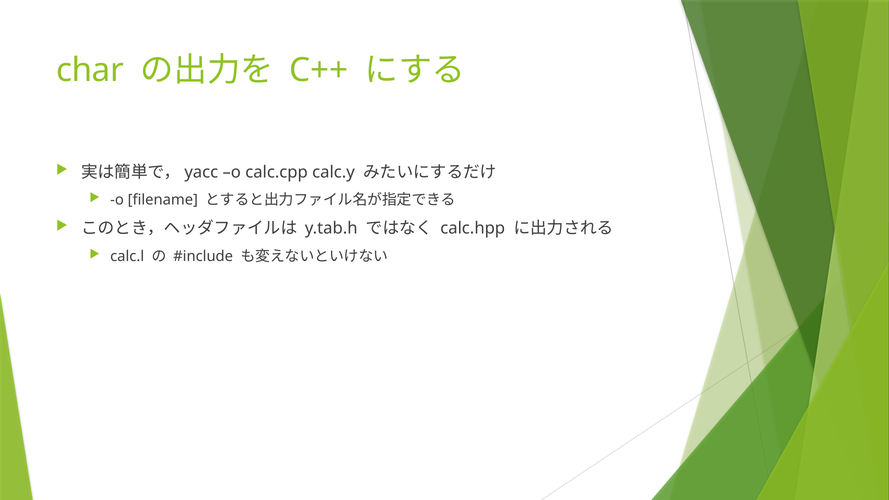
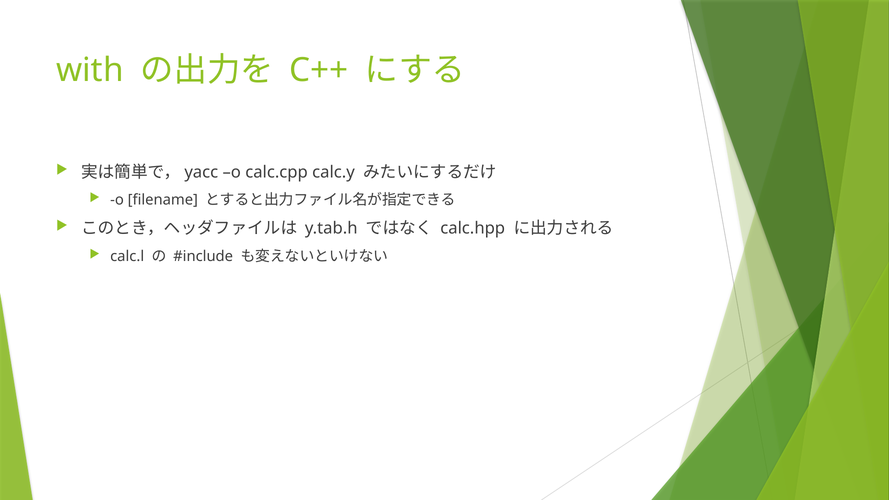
char: char -> with (90, 70)
